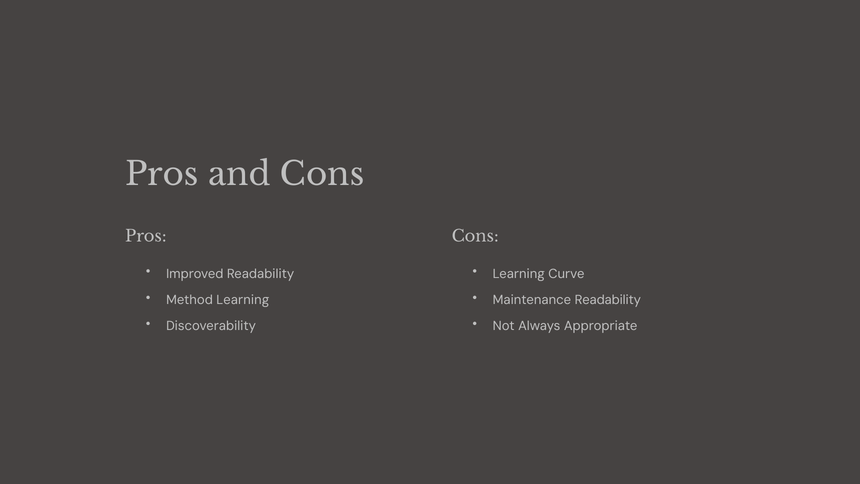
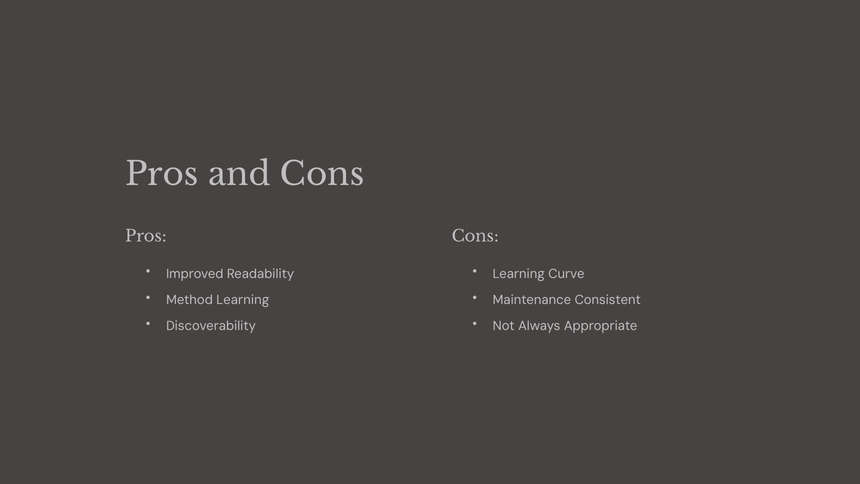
Maintenance Readability: Readability -> Consistent (608, 300)
